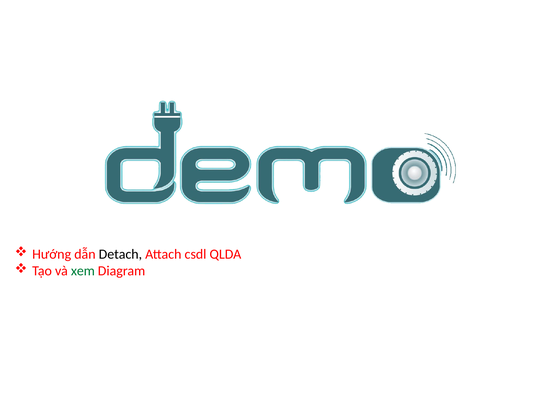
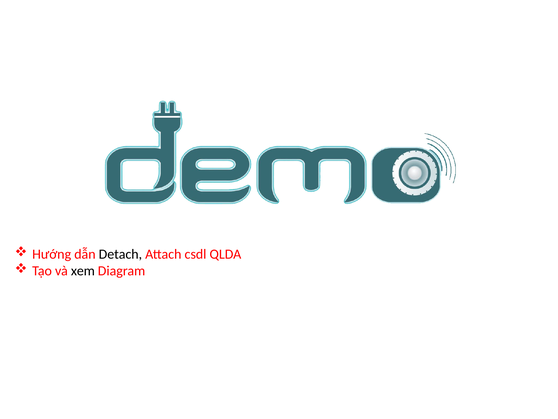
xem colour: green -> black (83, 271)
